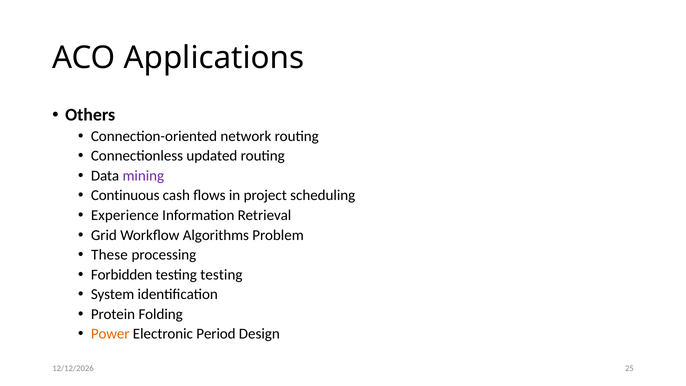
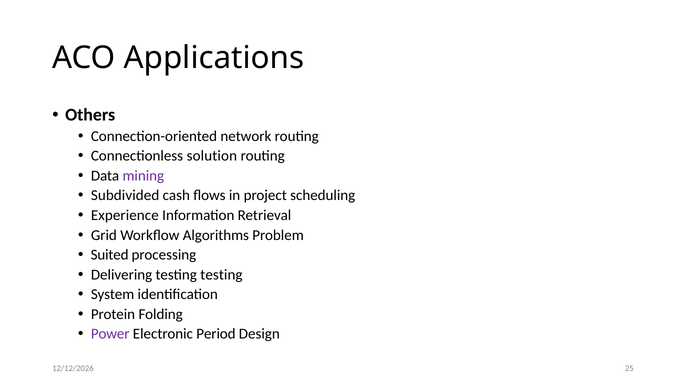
updated: updated -> solution (212, 156)
Continuous: Continuous -> Subdivided (125, 195)
These: These -> Suited (110, 255)
Forbidden: Forbidden -> Delivering (122, 275)
Power colour: orange -> purple (110, 334)
